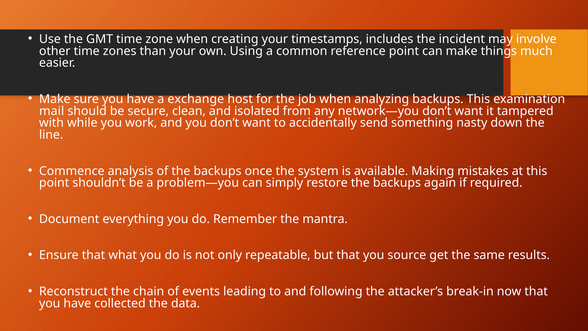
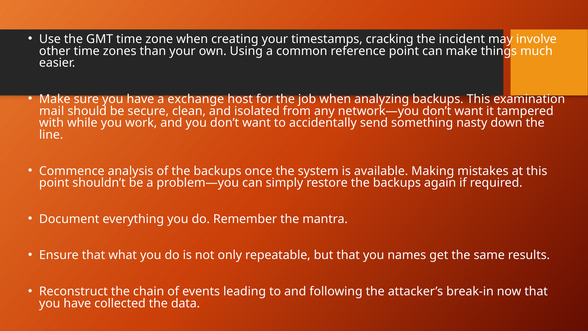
includes: includes -> cracking (390, 39)
source: source -> names (407, 255)
